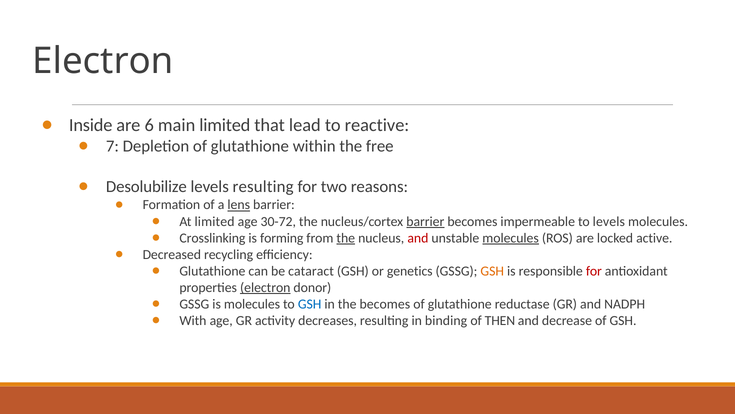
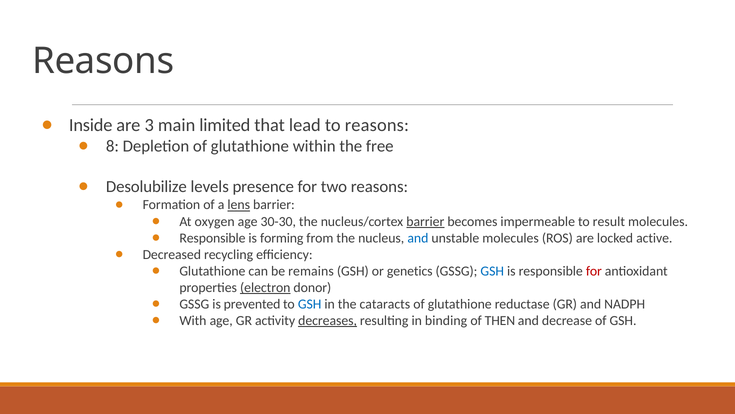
Electron: Electron -> Reasons (103, 61)
6: 6 -> 3 (149, 125)
to reactive: reactive -> reasons (377, 125)
7: 7 -> 8 (112, 146)
levels resulting: resulting -> presence (263, 186)
At limited: limited -> oxygen (215, 221)
30-72: 30-72 -> 30-30 (278, 221)
to levels: levels -> result (609, 221)
Crosslinking: Crosslinking -> Responsible (212, 238)
the underline: present -> none (346, 238)
and colour: red -> blue (418, 238)
molecules underline: present -> none (511, 238)
cataract: cataract -> remains (311, 271)
GSH colour: orange -> blue (492, 271)
is molecules: molecules -> prevented (252, 304)
the becomes: becomes -> cataracts (385, 304)
decreases underline: none -> present (328, 320)
